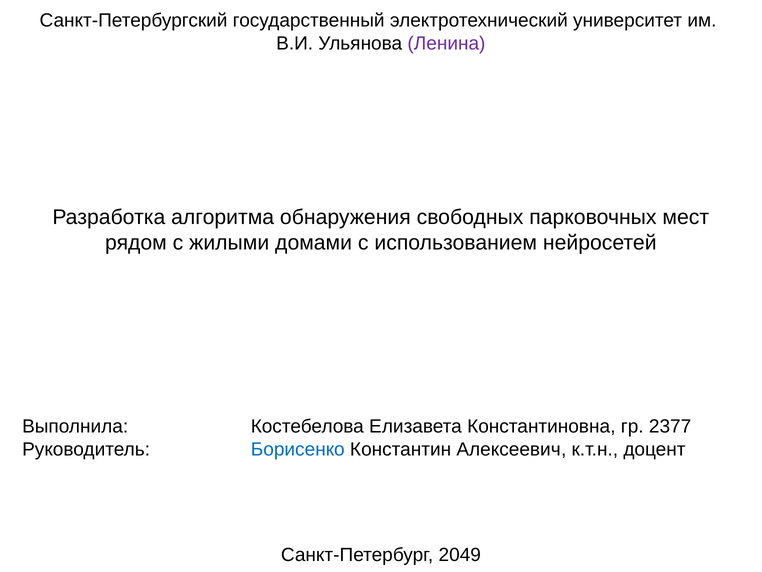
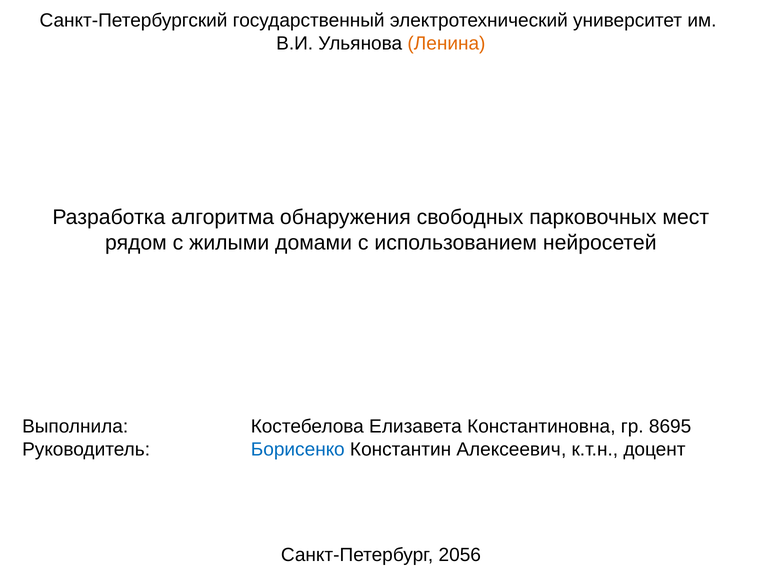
Ленина colour: purple -> orange (446, 43)
2377: 2377 -> 8695 (670, 426)
2049: 2049 -> 2056 (460, 554)
